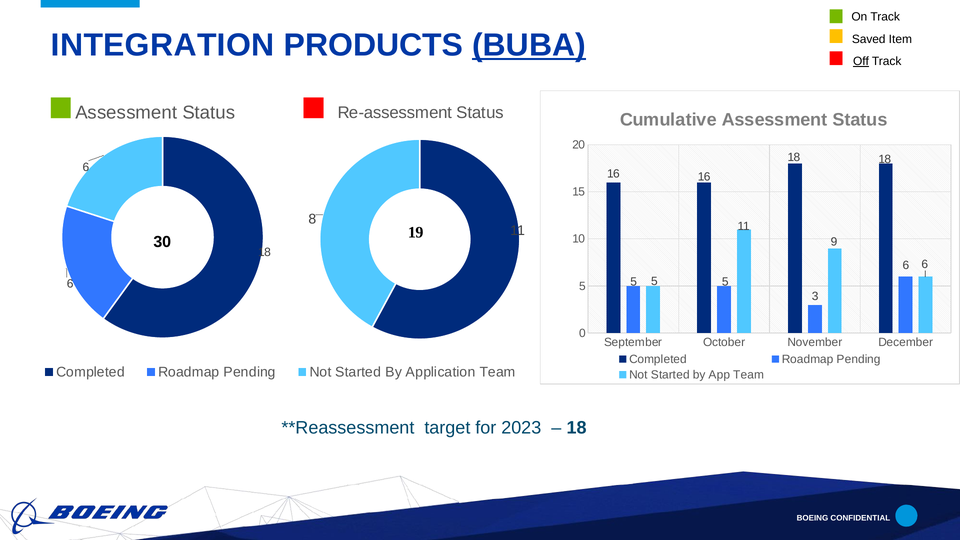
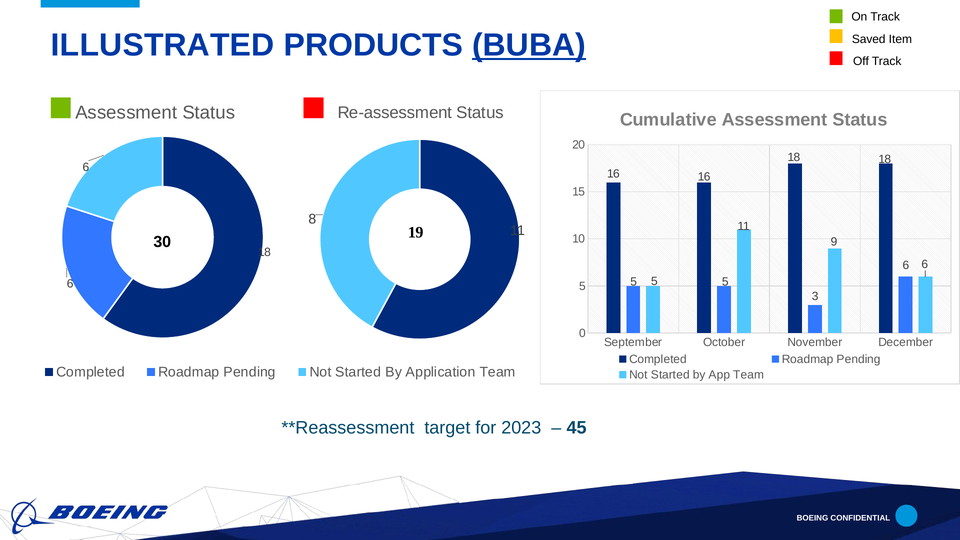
INTEGRATION: INTEGRATION -> ILLUSTRATED (163, 45)
Off underline: present -> none (861, 61)
18: 18 -> 45 (577, 428)
